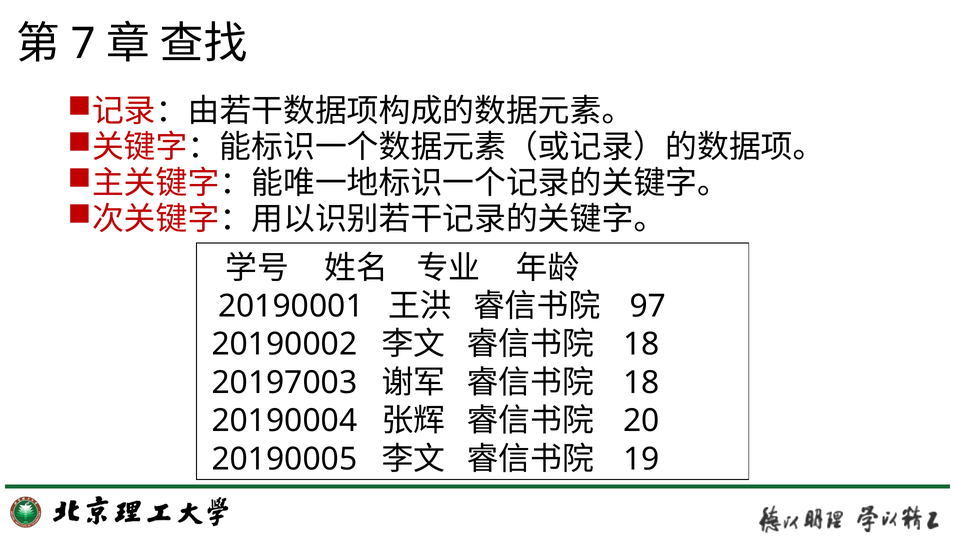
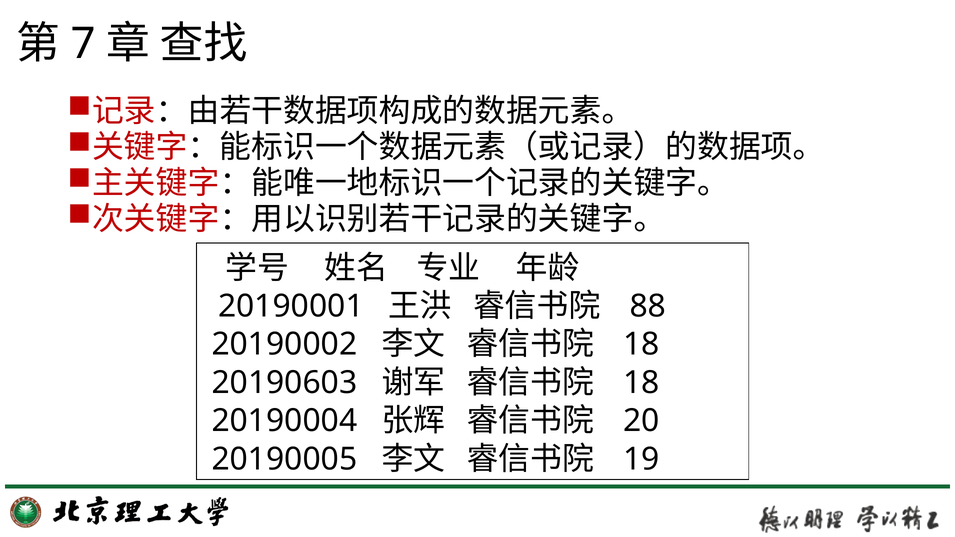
97: 97 -> 88 (648, 306)
20197003: 20197003 -> 20190603 (284, 383)
